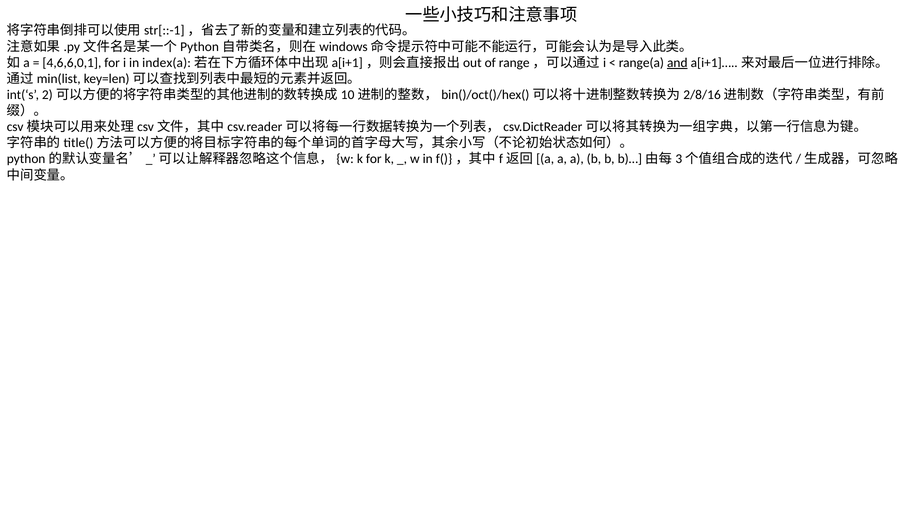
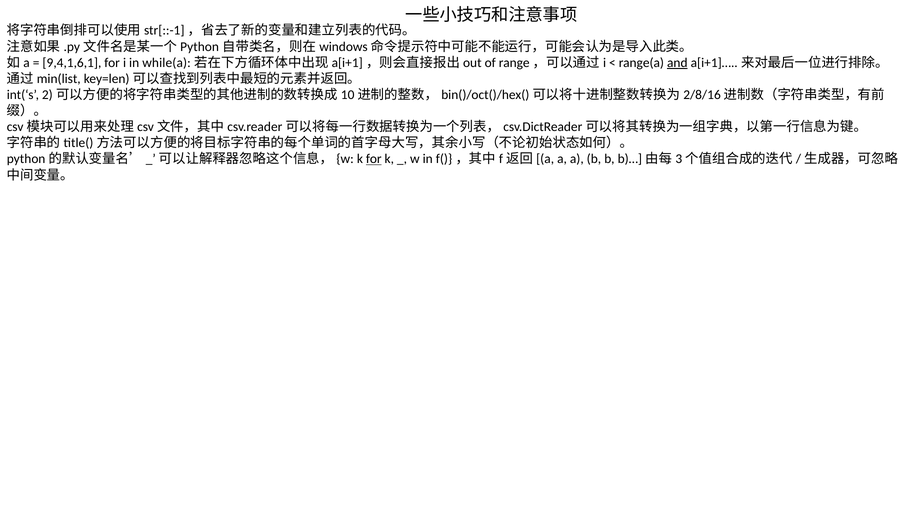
4,6,6,0,1: 4,6,6,0,1 -> 9,4,1,6,1 (72, 63)
index(a: index(a -> while(a (167, 63)
for underline: none -> present (374, 159)
